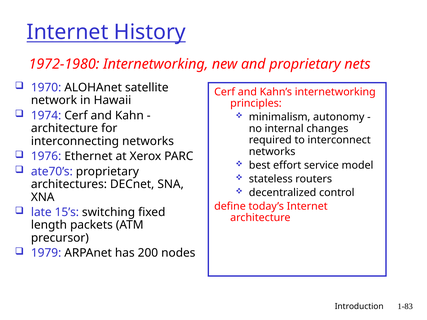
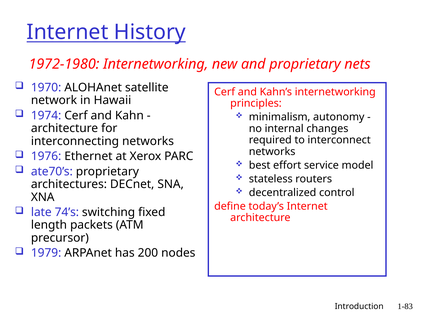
15’s: 15’s -> 74’s (67, 212)
